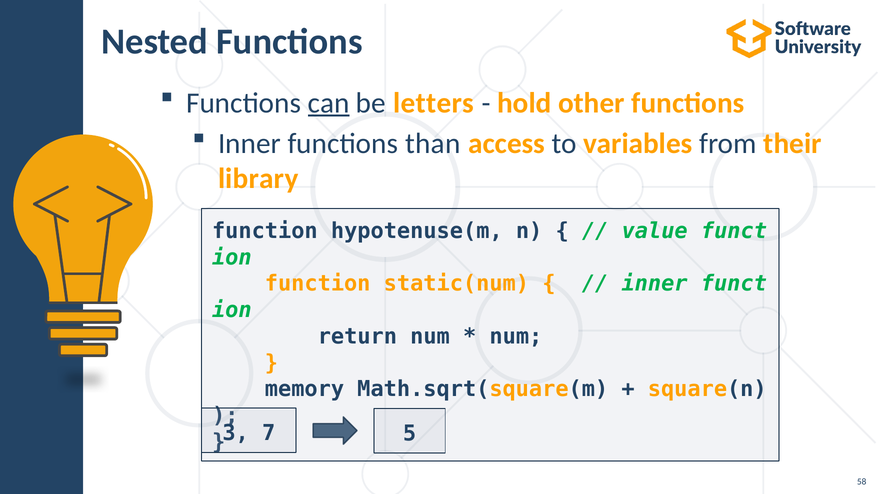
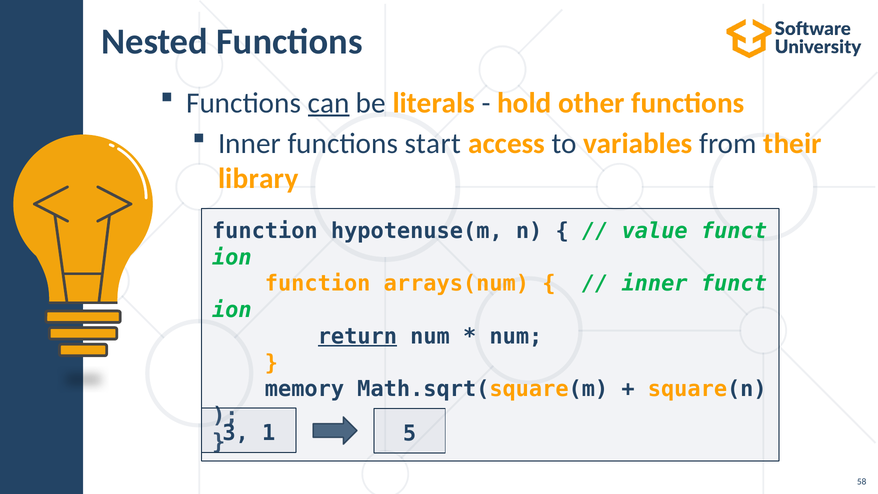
letters: letters -> literals (434, 103)
than: than -> start (433, 144)
static(num: static(num -> arrays(num (456, 284)
return underline: none -> present (357, 336)
7: 7 -> 1 (269, 433)
